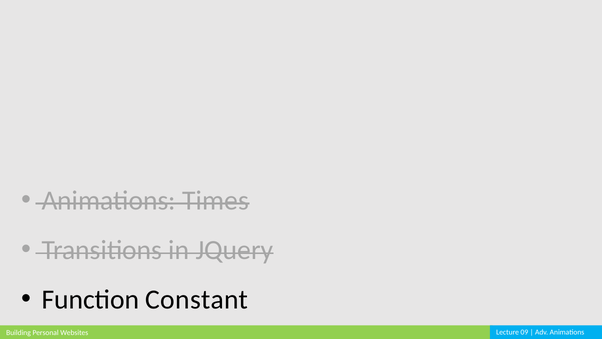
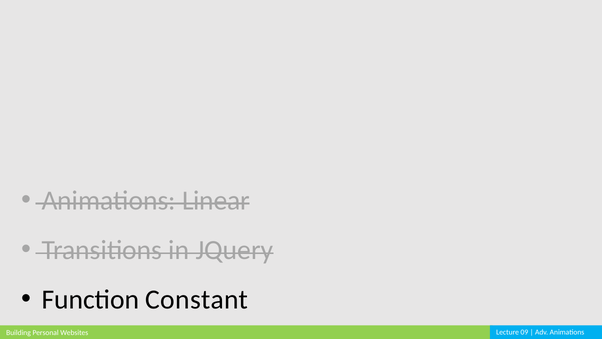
Times: Times -> Linear (216, 200)
